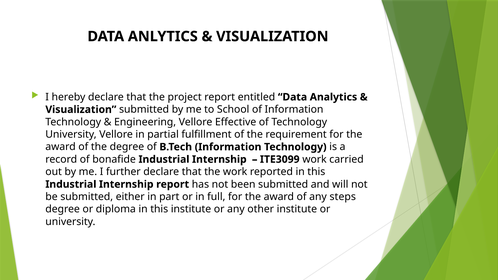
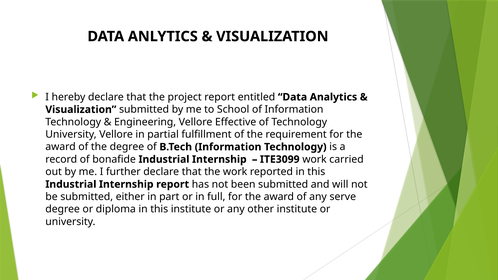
steps: steps -> serve (343, 197)
